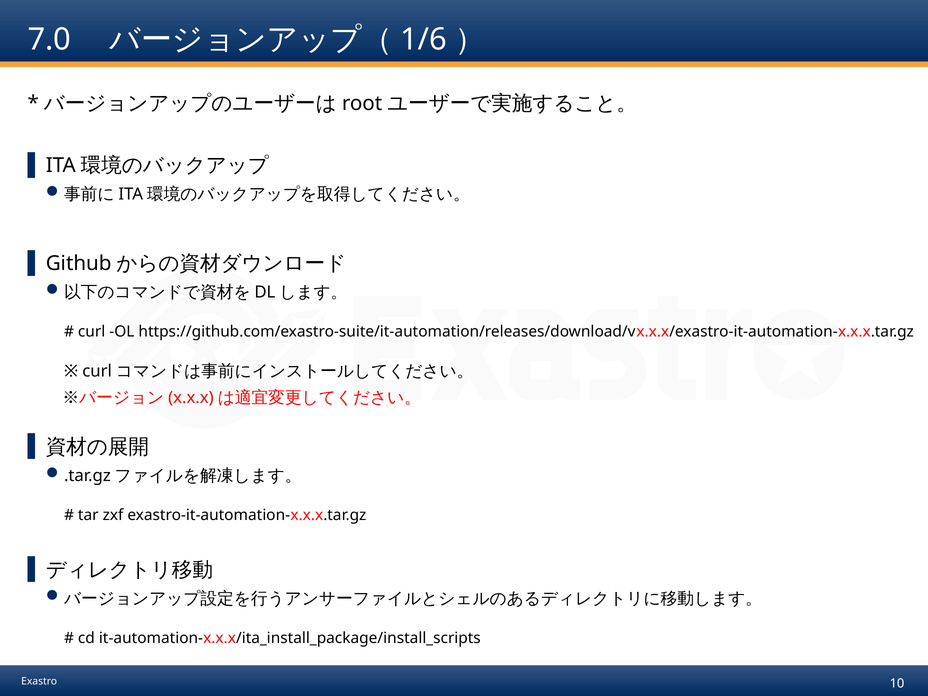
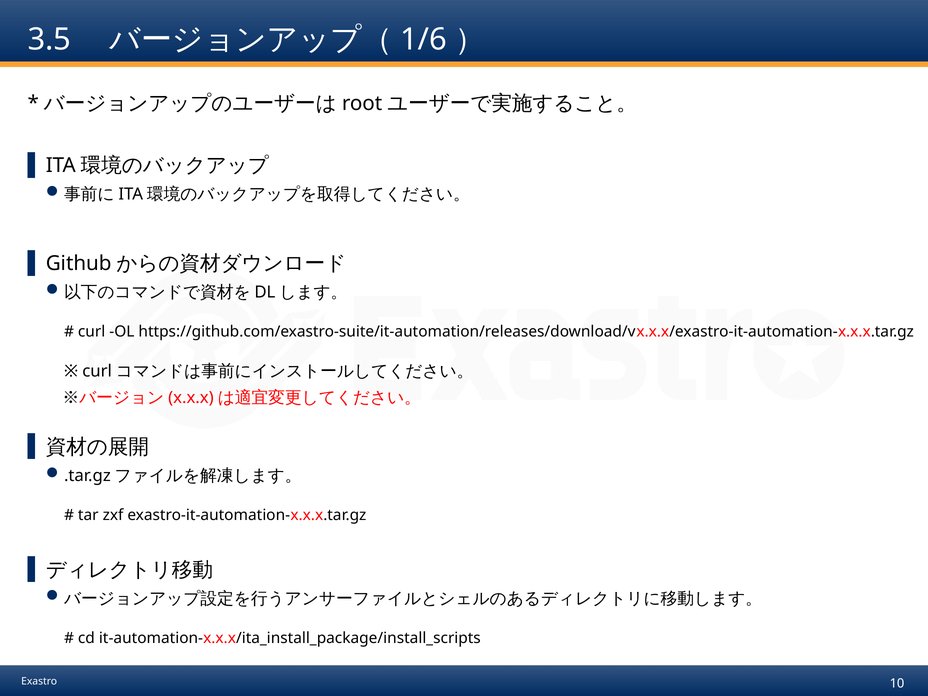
7.0: 7.0 -> 3.5 (49, 39)
